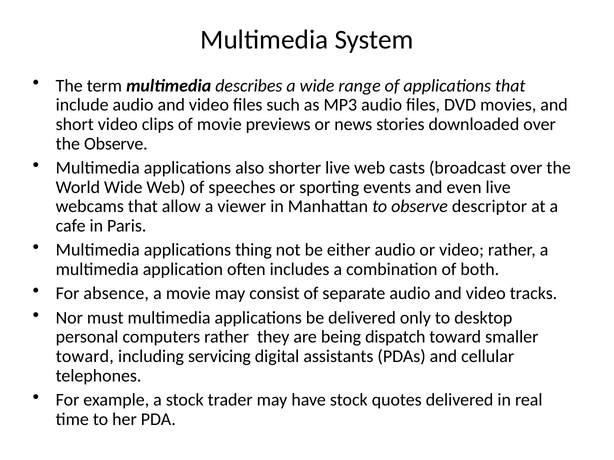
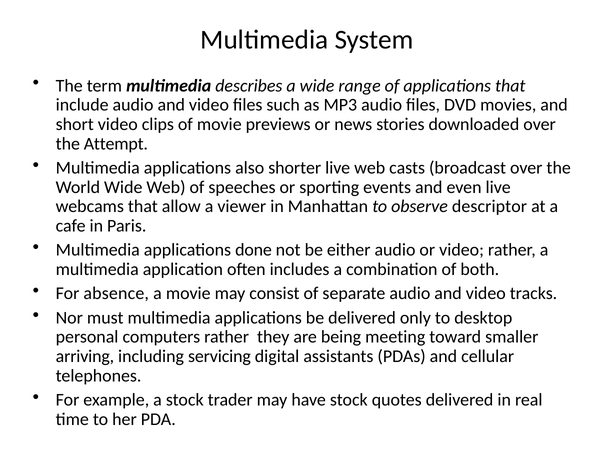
the Observe: Observe -> Attempt (116, 144)
thing: thing -> done (254, 250)
dispatch: dispatch -> meeting (395, 337)
toward: toward -> arriving (85, 357)
